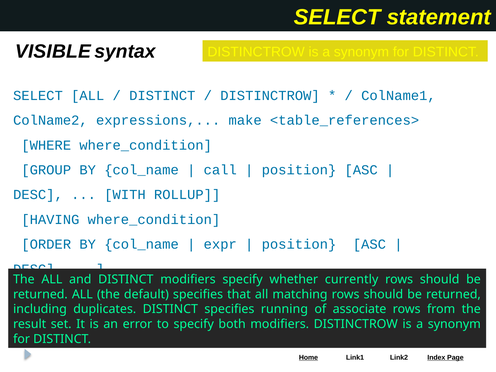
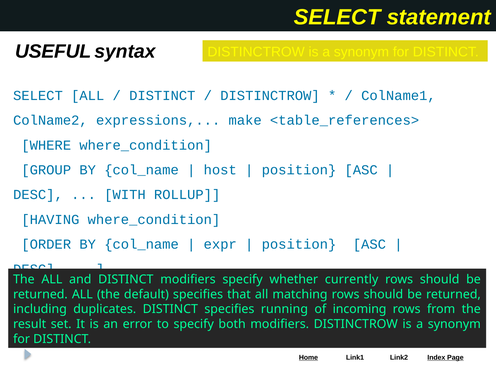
VISIBLE: VISIBLE -> USEFUL (53, 51)
call: call -> host (220, 170)
associate: associate -> incoming (360, 309)
